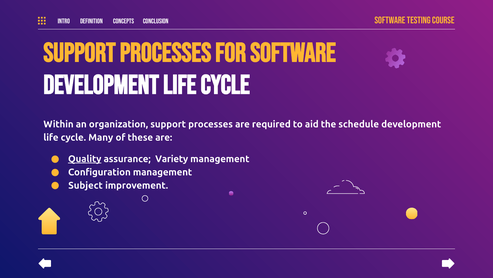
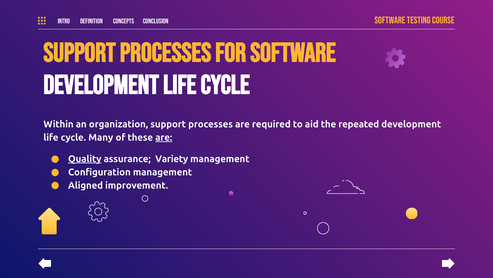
schedule: schedule -> repeated (359, 124)
are underline: none -> present (164, 137)
Subject: Subject -> Aligned (86, 185)
